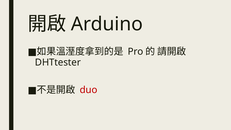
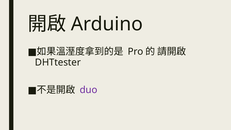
duo colour: red -> purple (89, 90)
